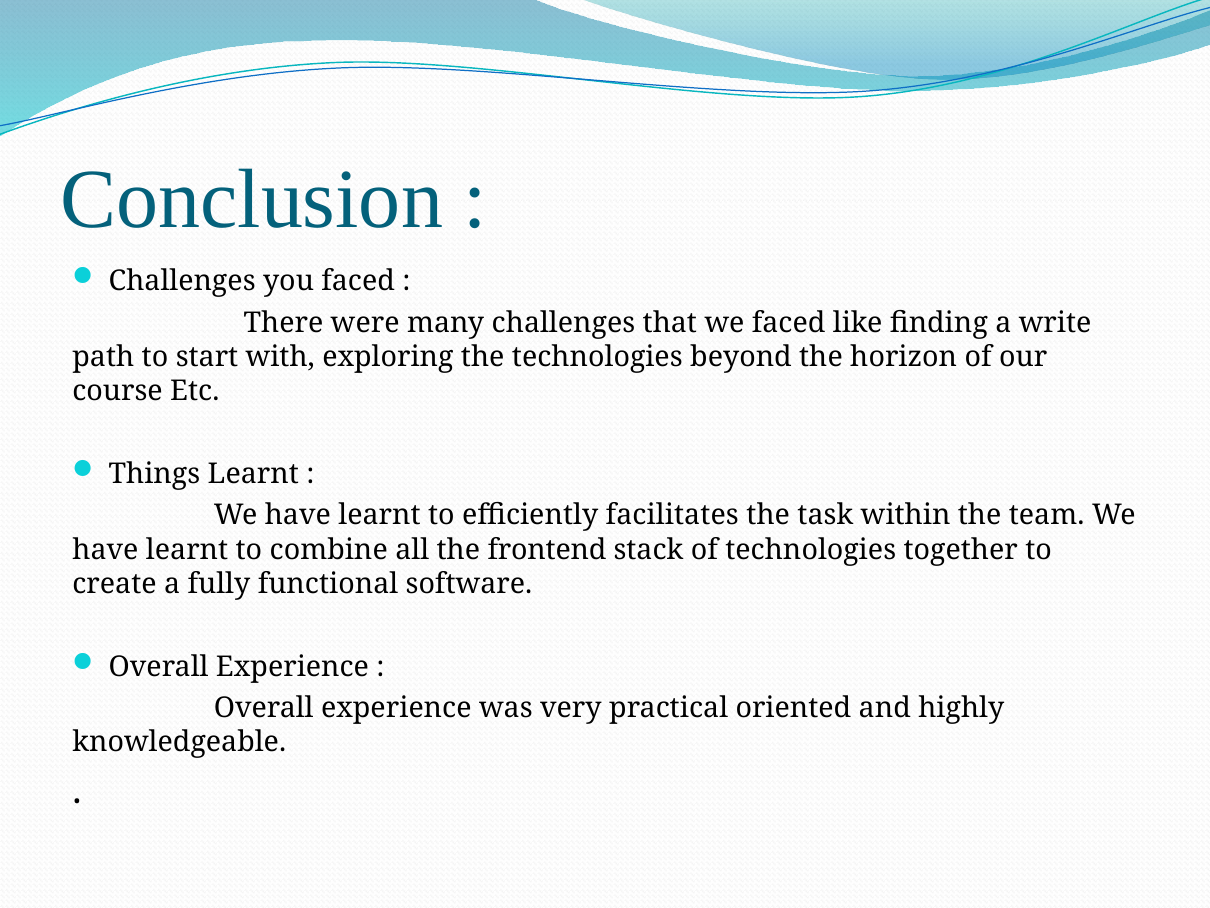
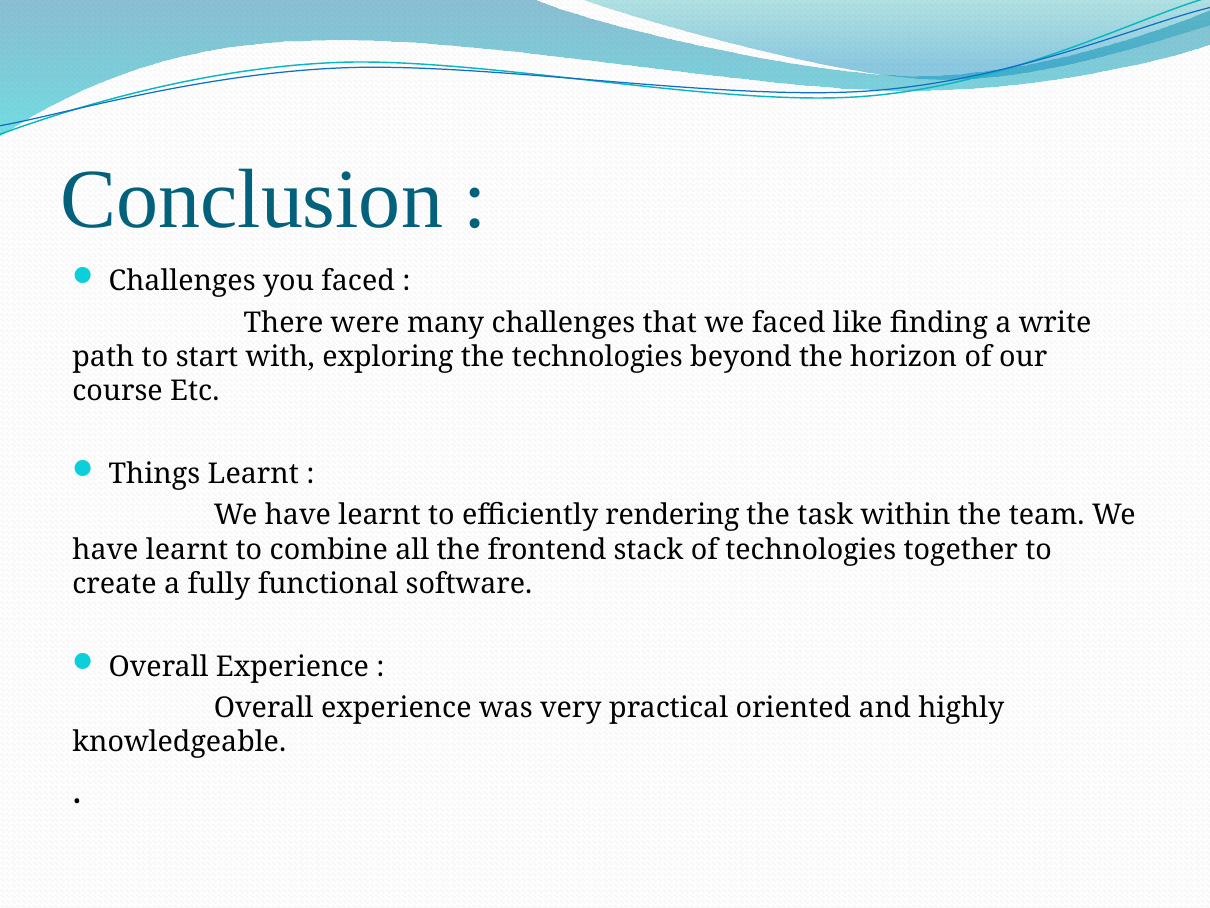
facilitates: facilitates -> rendering (672, 515)
